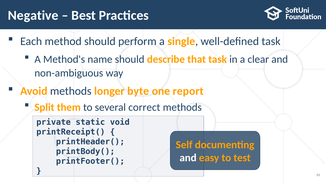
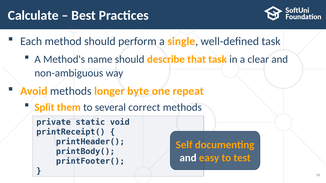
Negative: Negative -> Calculate (33, 15)
report: report -> repeat (188, 91)
